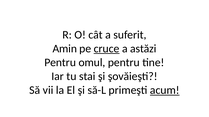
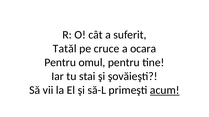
Amin: Amin -> Tatăl (65, 49)
cruce underline: present -> none (107, 49)
astăzi: astăzi -> ocara (143, 49)
